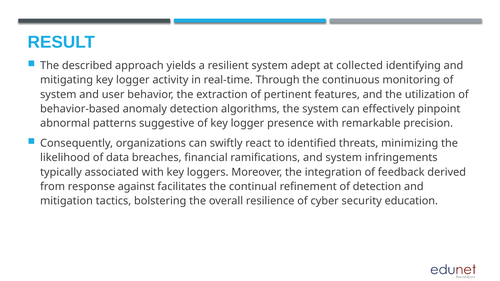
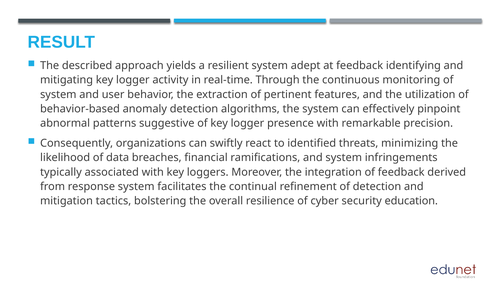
at collected: collected -> feedback (360, 66)
response against: against -> system (136, 187)
